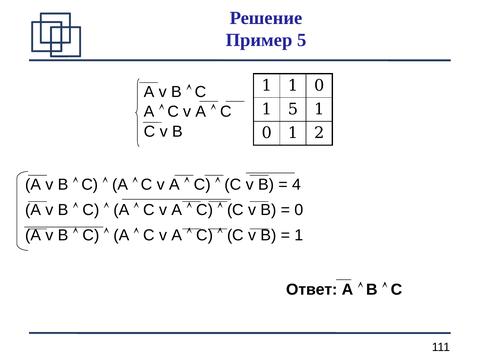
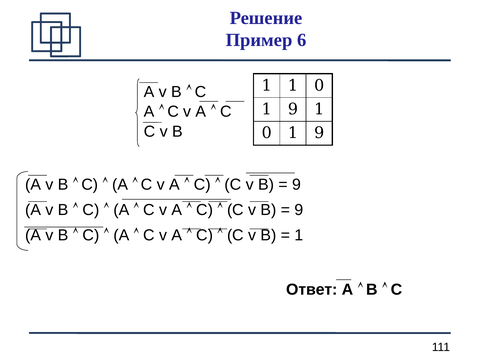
Пример 5: 5 -> 6 (302, 40)
5: 5 -> 9 (293, 109)
2: 2 -> 9 (319, 133)
4: 4 -> 9 (297, 184)
0: 0 -> 9 (299, 210)
